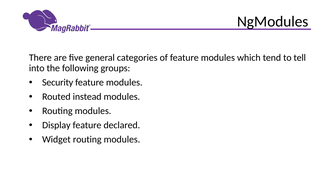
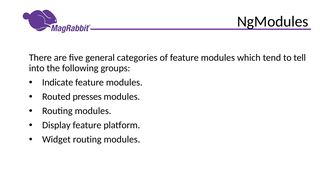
Security: Security -> Indicate (58, 82)
instead: instead -> presses (87, 97)
declared: declared -> platform (122, 125)
